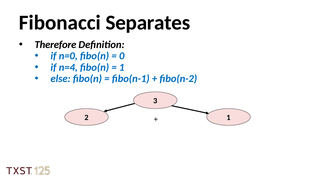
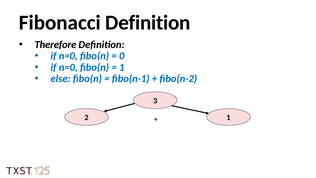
Fibonacci Separates: Separates -> Definition (148, 23)
n=4: n=4 -> n=0 (68, 67)
